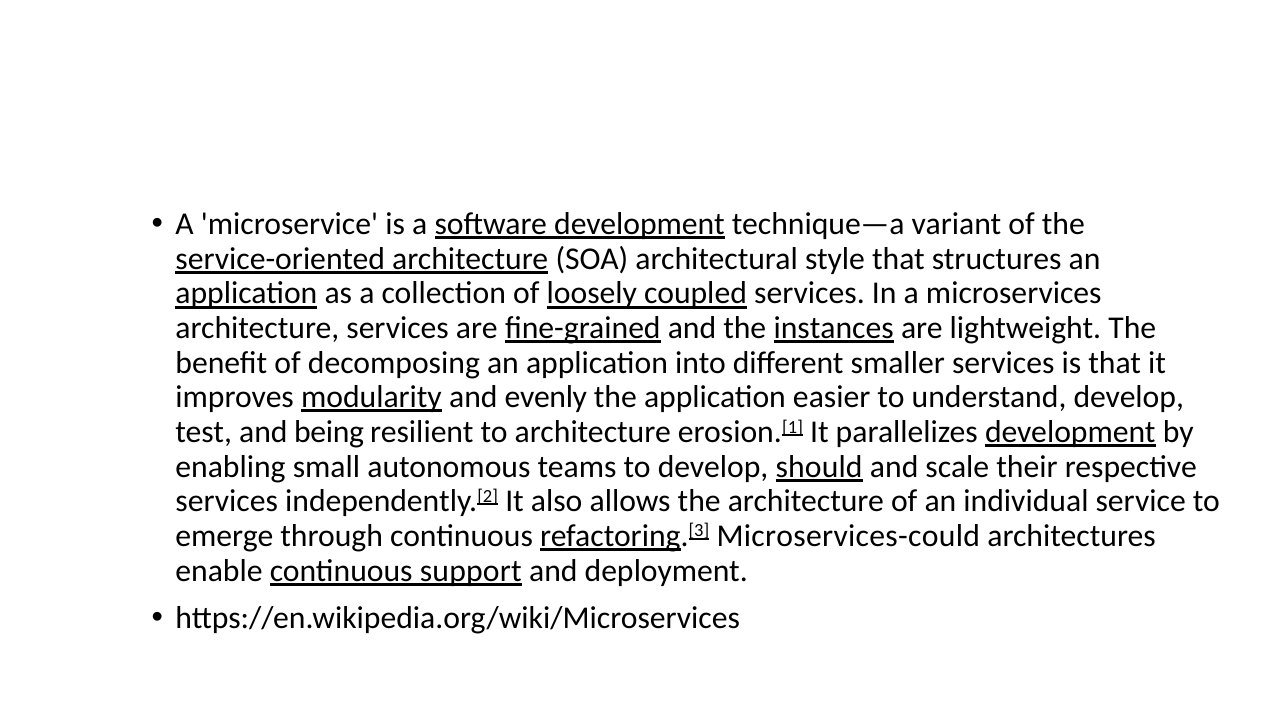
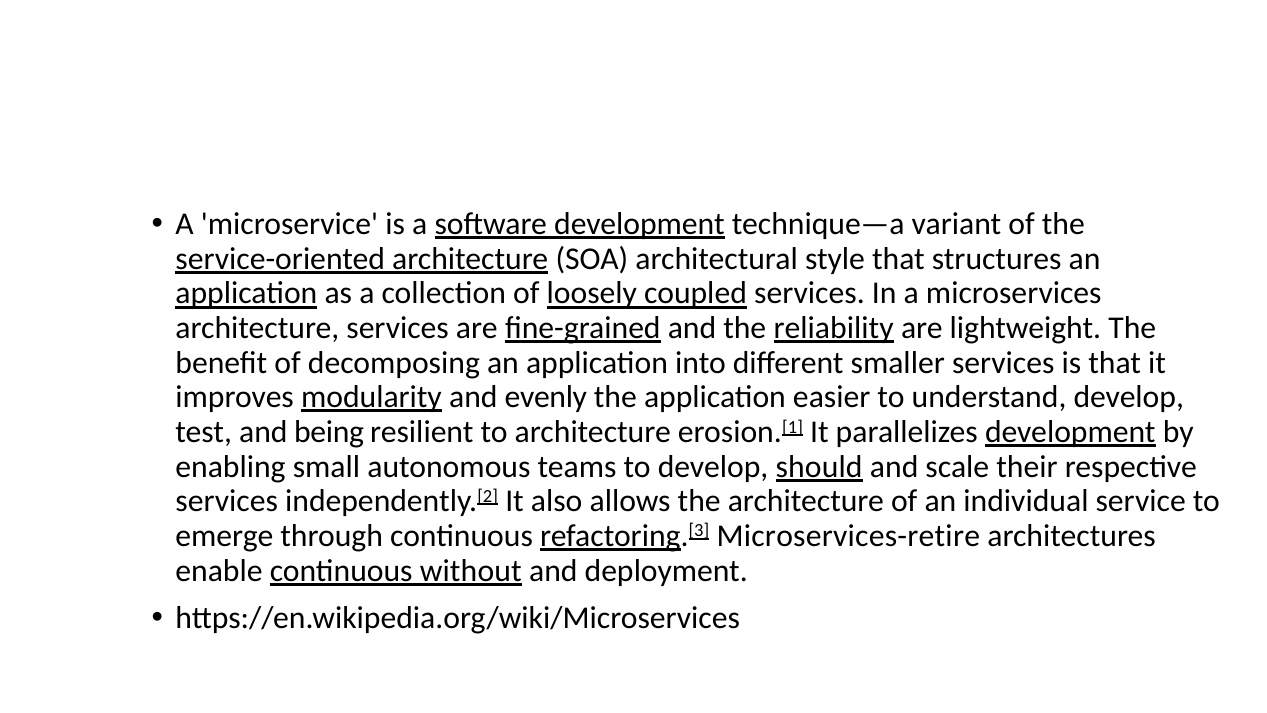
instances: instances -> reliability (834, 328)
Microservices-could: Microservices-could -> Microservices-retire (848, 536)
support: support -> without (471, 570)
